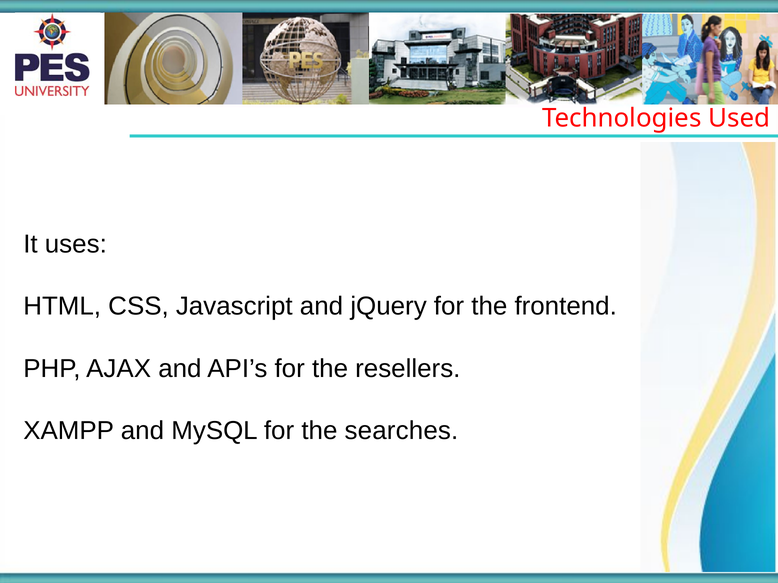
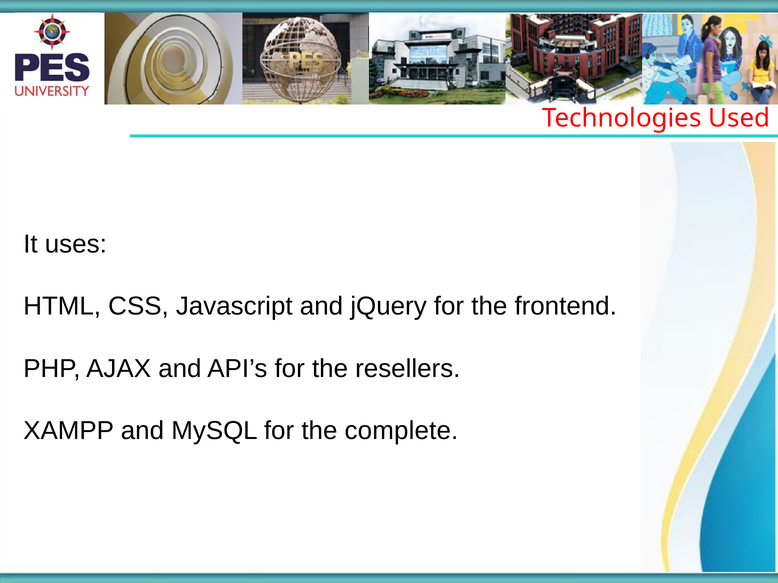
searches: searches -> complete (401, 431)
